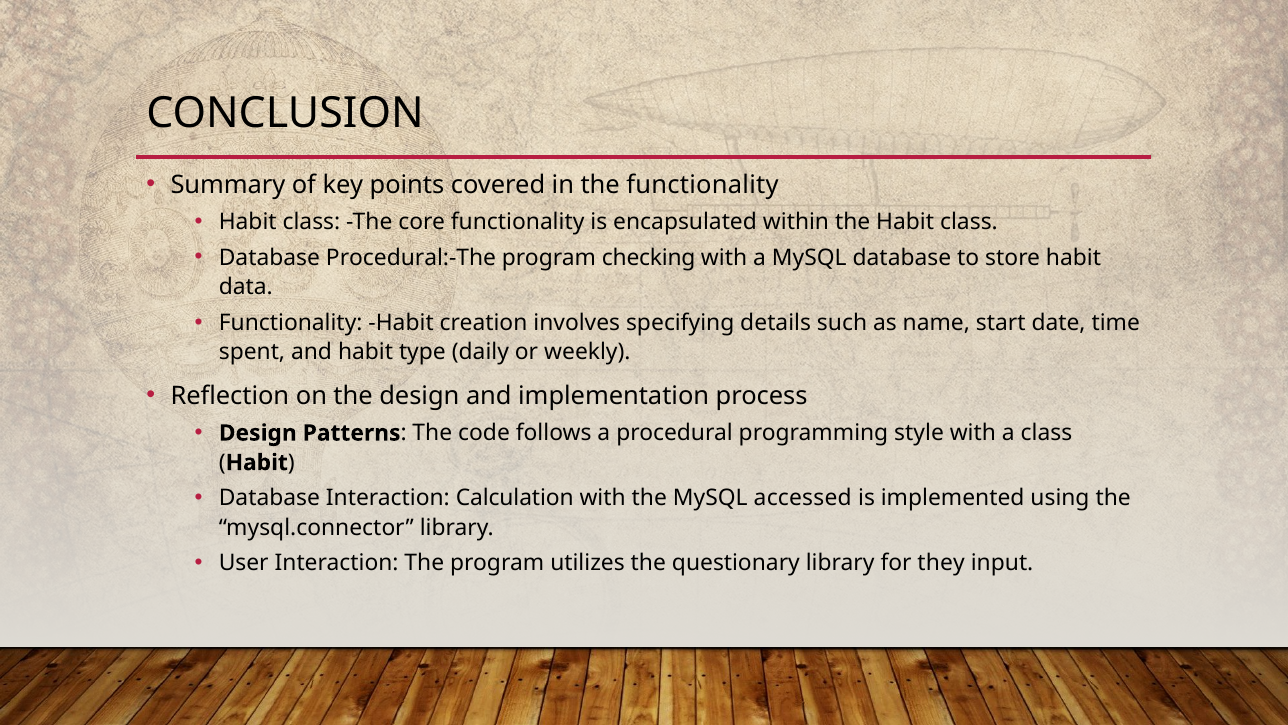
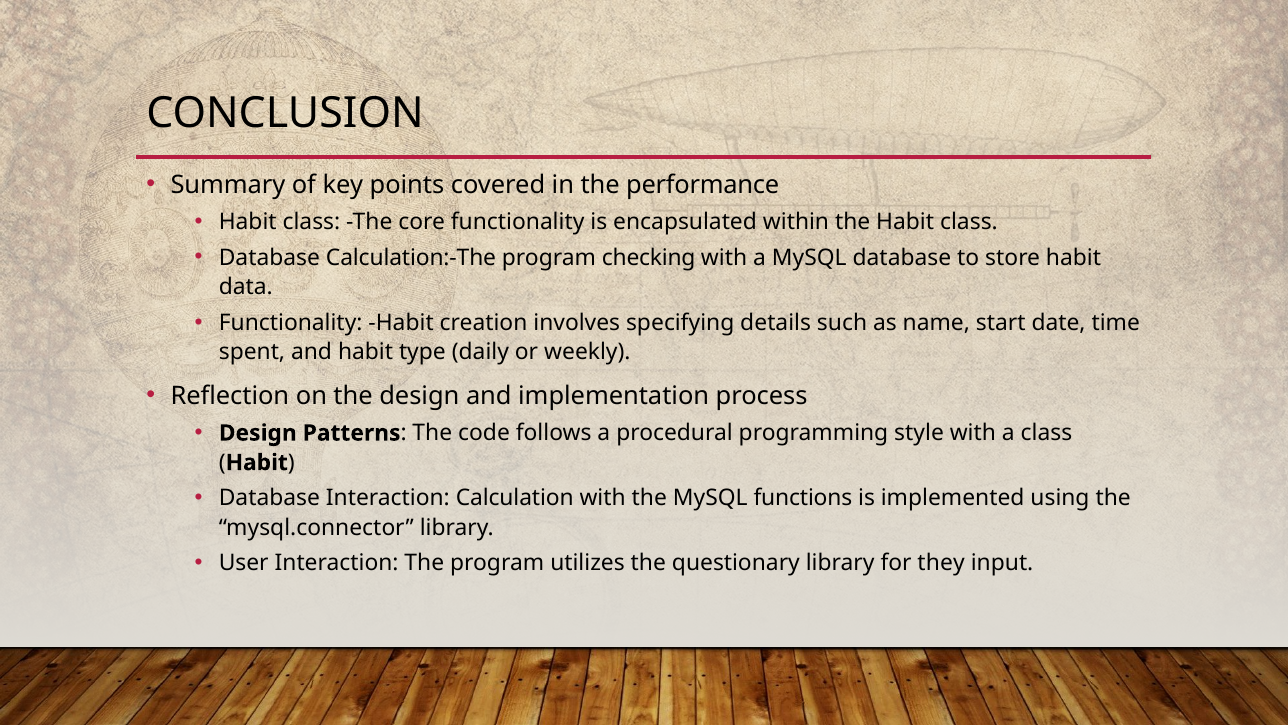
the functionality: functionality -> performance (703, 185)
Procedural:-The: Procedural:-The -> Calculation:-The (411, 257)
accessed: accessed -> functions (803, 498)
